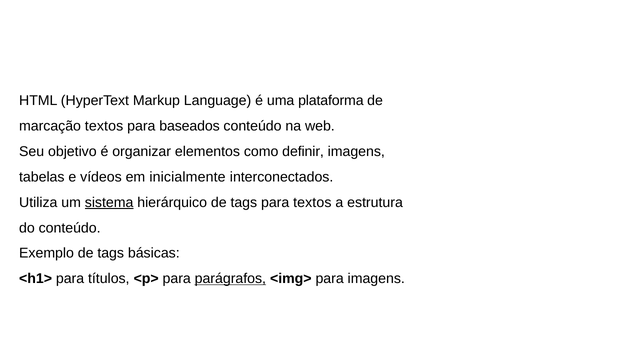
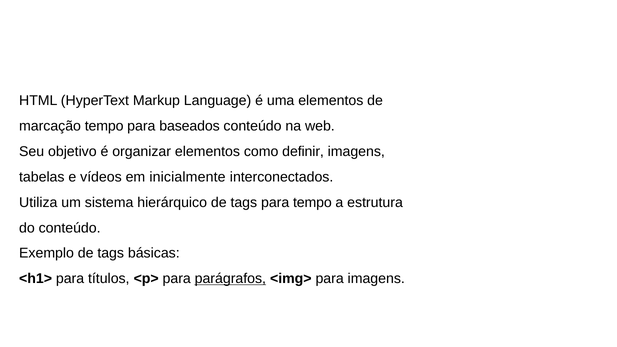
uma plataforma: plataforma -> elementos (331, 101)
marcação textos: textos -> tempo (104, 126)
sistema underline: present -> none (109, 202)
para textos: textos -> tempo (312, 202)
